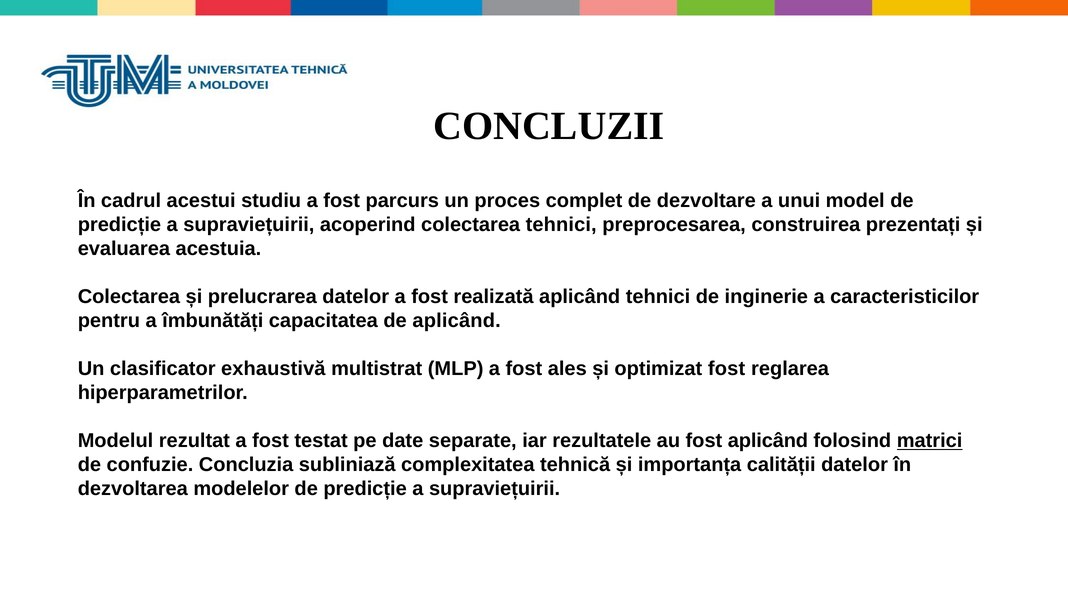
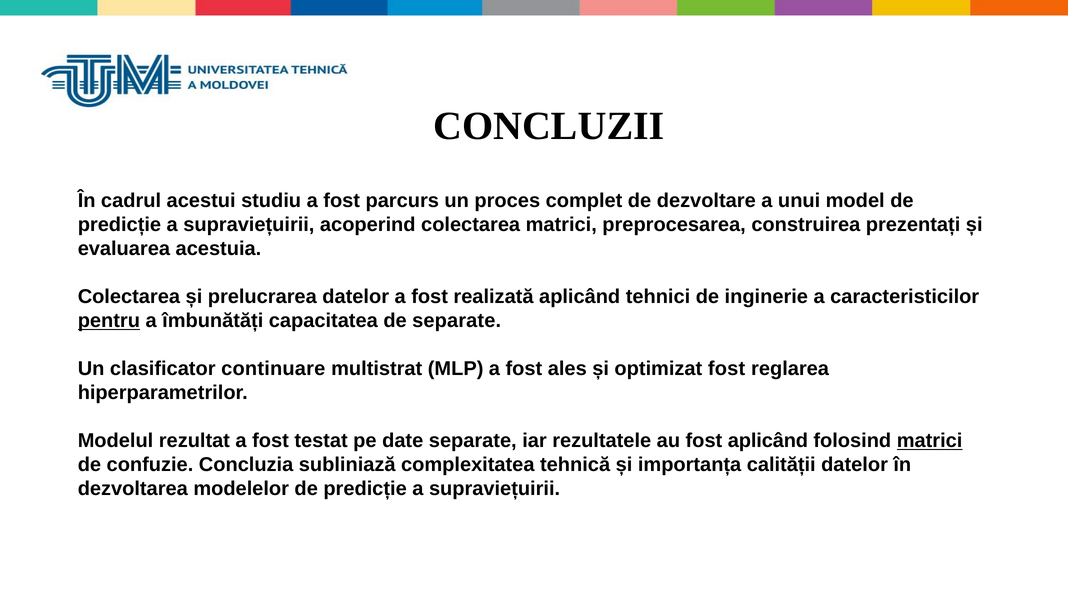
colectarea tehnici: tehnici -> matrici (561, 225)
pentru underline: none -> present (109, 321)
de aplicând: aplicând -> separate (457, 321)
exhaustivă: exhaustivă -> continuare (273, 369)
